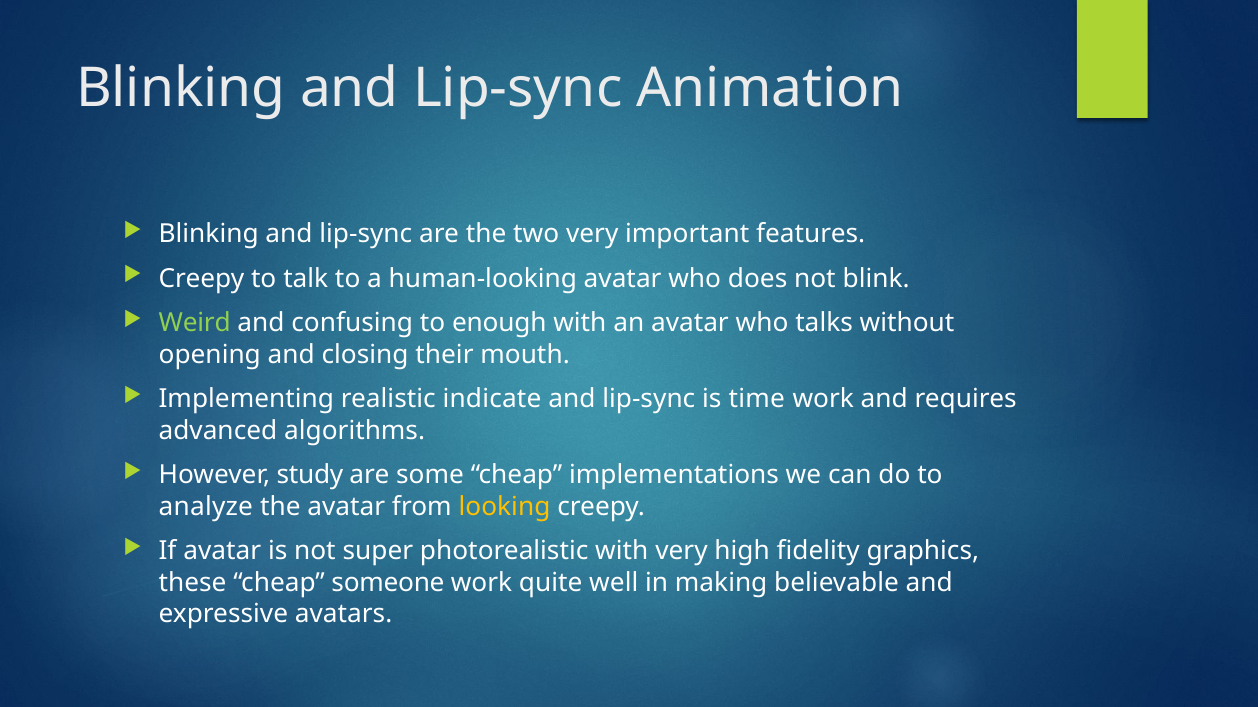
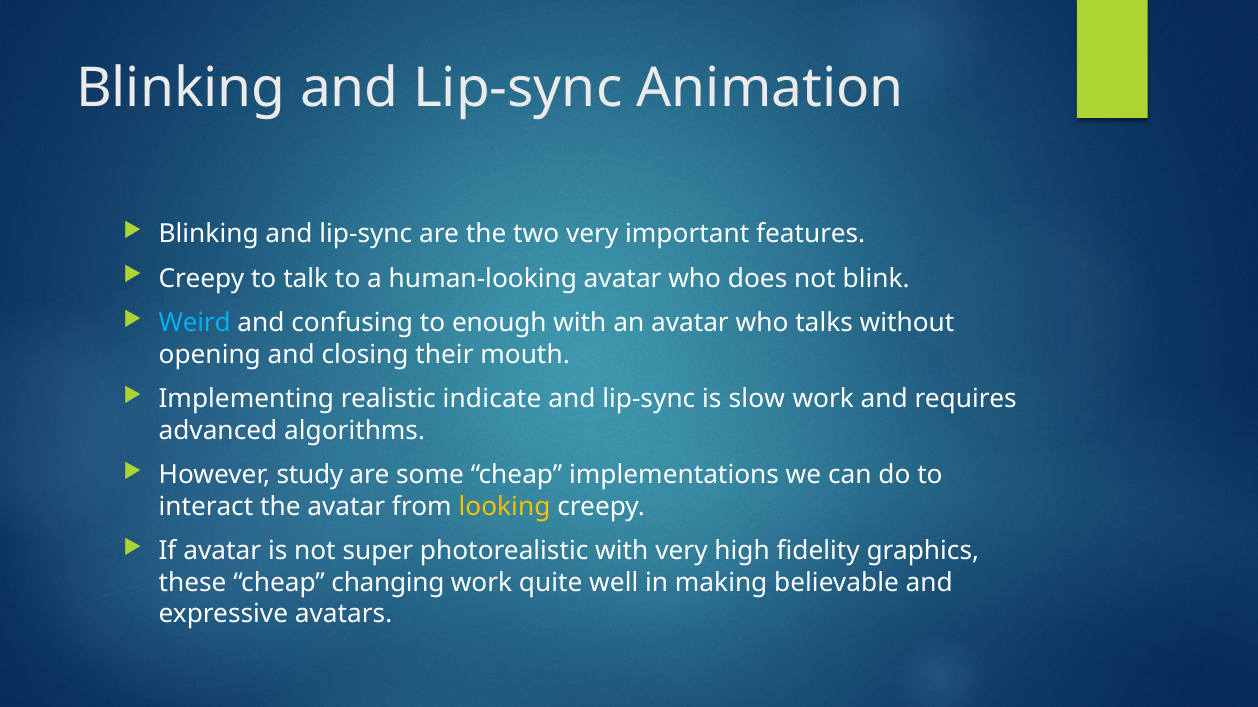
Weird colour: light green -> light blue (195, 323)
time: time -> slow (757, 399)
analyze: analyze -> interact (206, 507)
someone: someone -> changing (388, 583)
